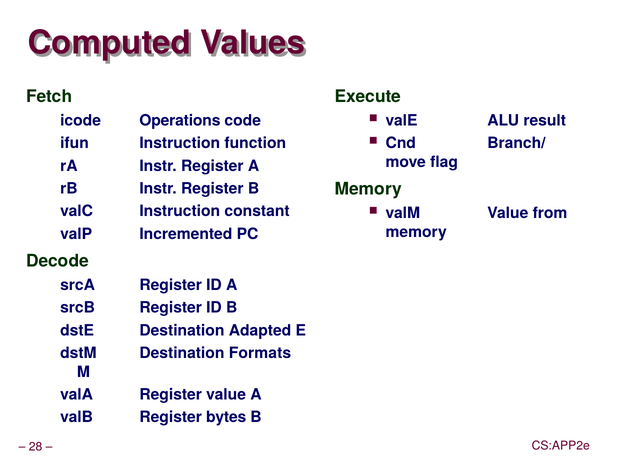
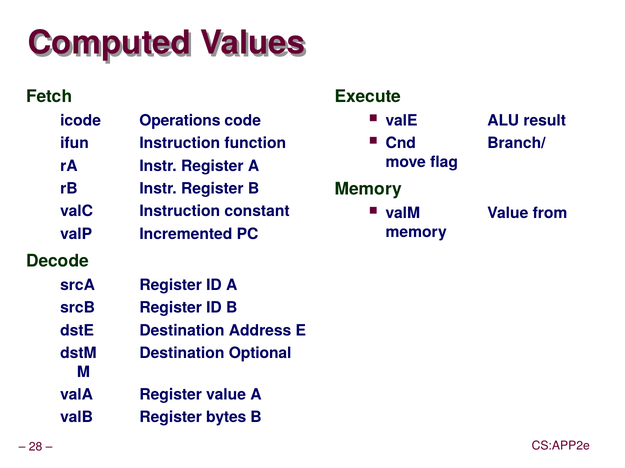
Adapted: Adapted -> Address (260, 331)
Formats: Formats -> Optional (260, 354)
